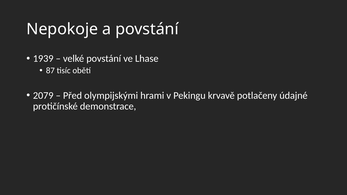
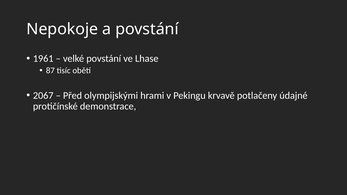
1939: 1939 -> 1961 (43, 59)
2079: 2079 -> 2067 (43, 96)
